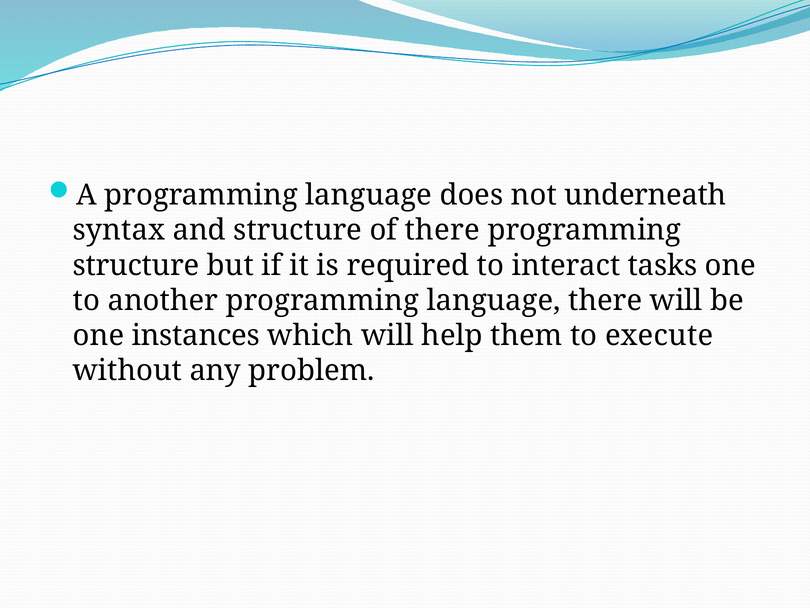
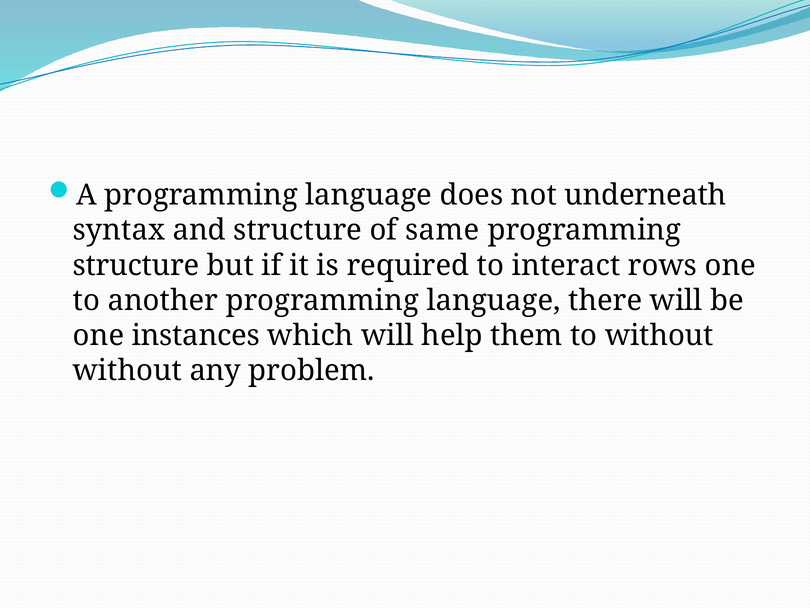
of there: there -> same (442, 230)
tasks: tasks -> rows (662, 265)
to execute: execute -> without (659, 335)
